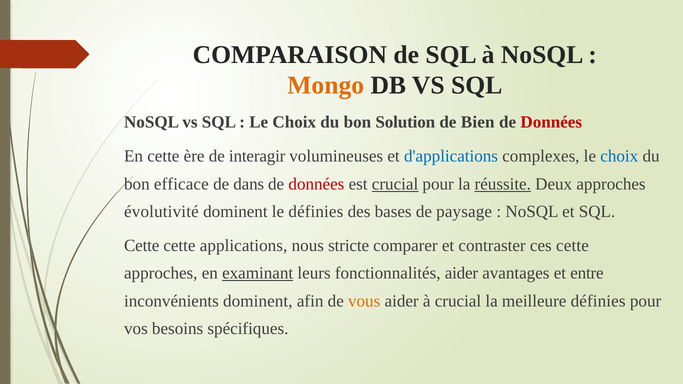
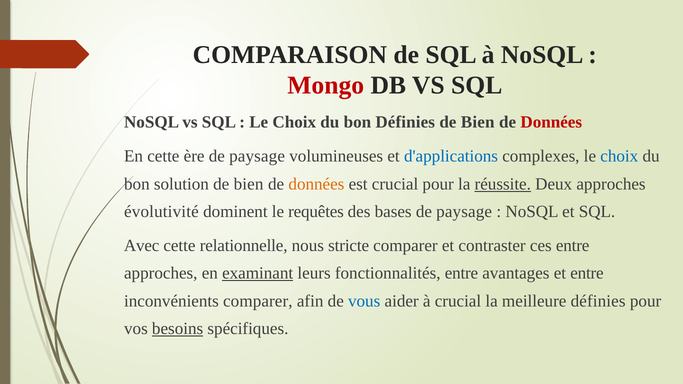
Mongo colour: orange -> red (326, 85)
bon Solution: Solution -> Définies (405, 122)
ère de interagir: interagir -> paysage (257, 156)
efficace: efficace -> solution (181, 184)
dans: dans -> bien (249, 184)
données colour: red -> orange (316, 184)
crucial underline: present -> none (395, 184)
le définies: définies -> requêtes (316, 212)
Cette: Cette -> Avec (142, 246)
applications: applications -> relationnelle (244, 246)
ces cette: cette -> entre (573, 246)
fonctionnalités aider: aider -> entre (461, 273)
inconvénients dominent: dominent -> comparer (258, 301)
vous colour: orange -> blue (364, 301)
besoins underline: none -> present (178, 329)
